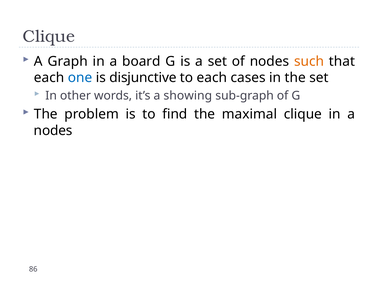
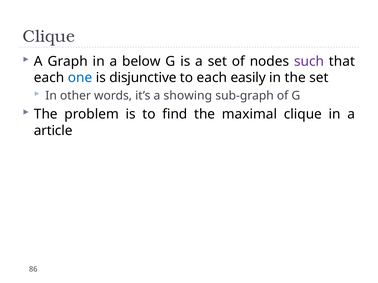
board: board -> below (141, 61)
such colour: orange -> purple (309, 61)
cases: cases -> easily (248, 78)
nodes: nodes -> article (53, 131)
